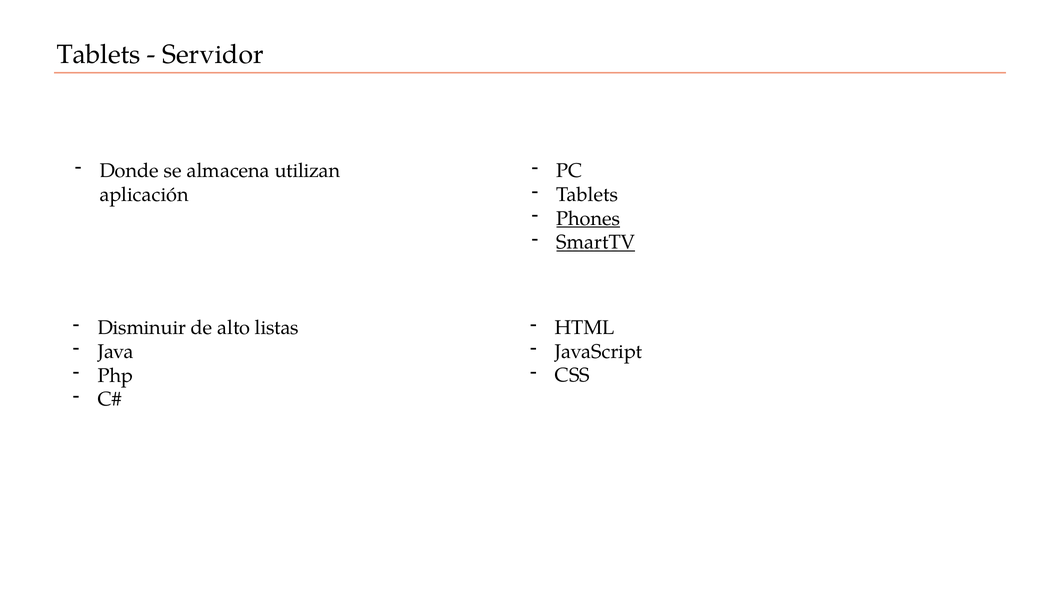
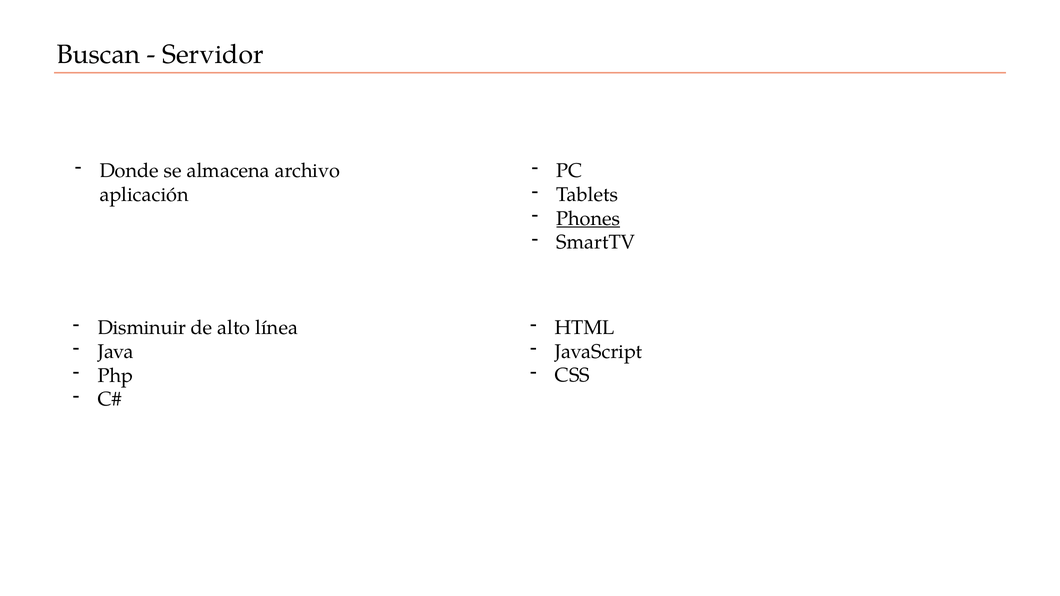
Tablets: Tablets -> Buscan (99, 55)
utilizan: utilizan -> archivo (307, 171)
SmartTV underline: present -> none (596, 243)
listas: listas -> línea (277, 328)
